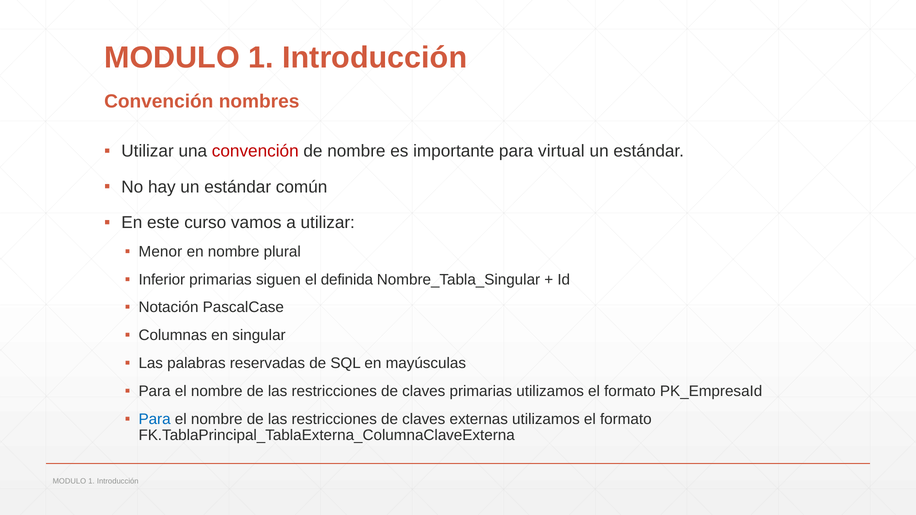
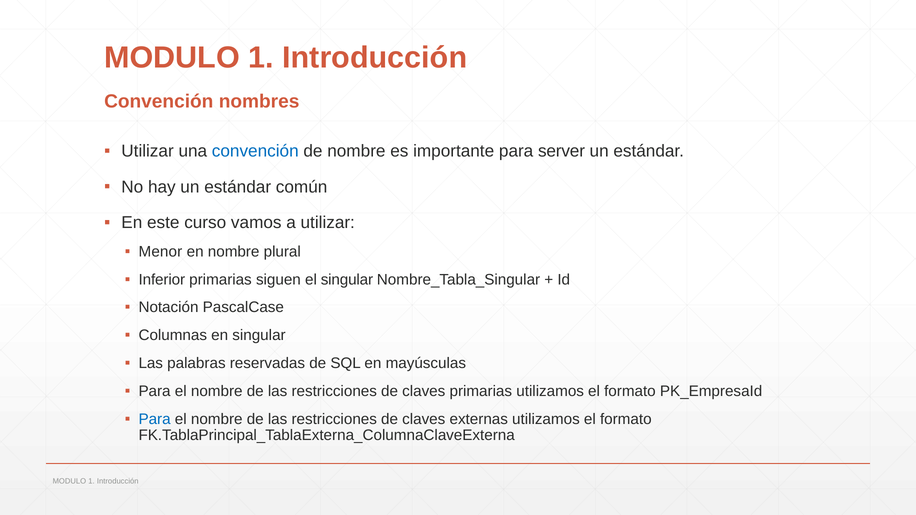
convención colour: red -> blue (255, 151)
virtual: virtual -> server (562, 151)
el definida: definida -> singular (347, 280)
